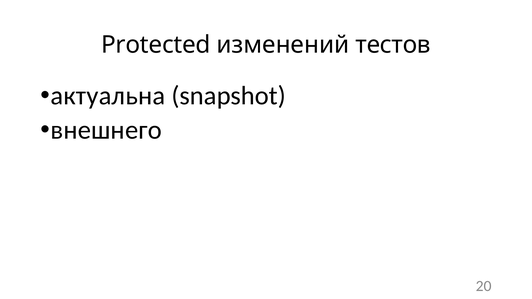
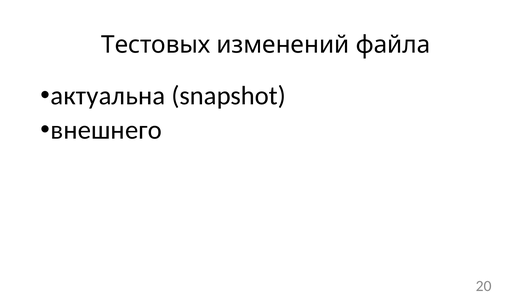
Protected: Protected -> Тестовых (156, 45)
тестов: тестов -> файла (393, 45)
